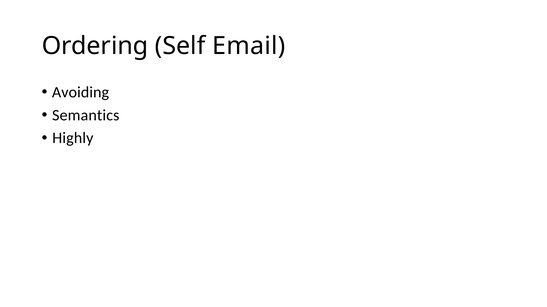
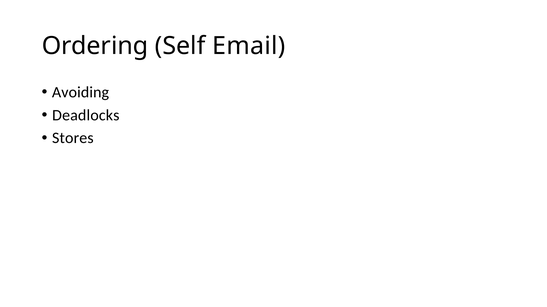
Semantics: Semantics -> Deadlocks (86, 115)
Highly: Highly -> Stores (73, 138)
